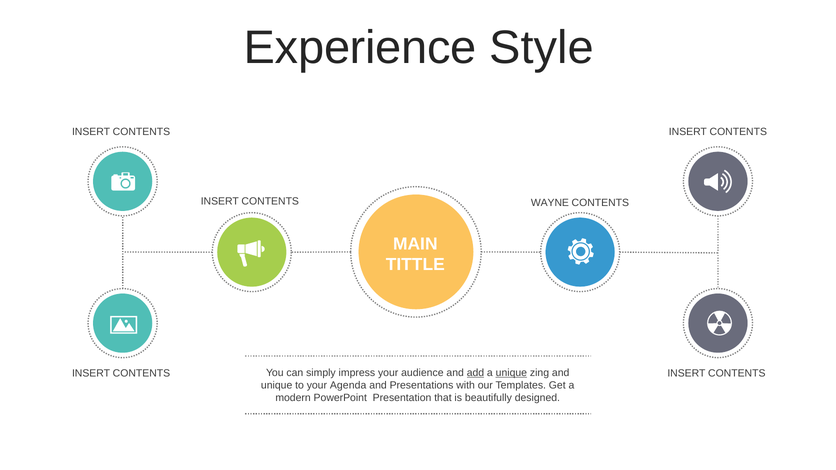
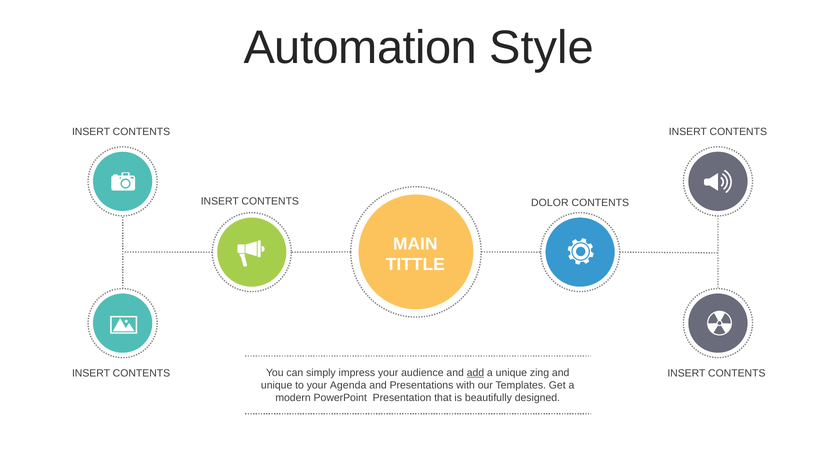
Experience: Experience -> Automation (360, 48)
WAYNE: WAYNE -> DOLOR (550, 203)
unique underline: present -> none (511, 373)
